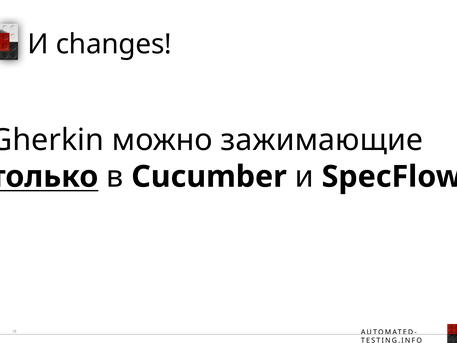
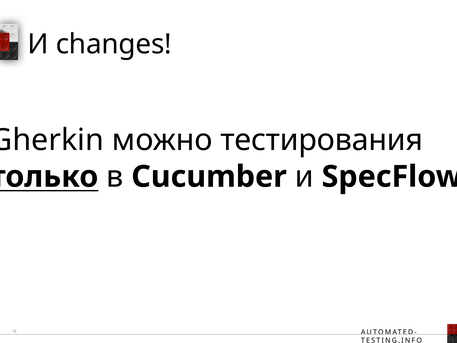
зажимающие: зажимающие -> тестирования (322, 140)
